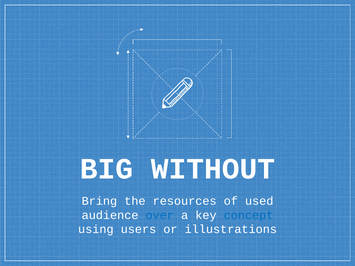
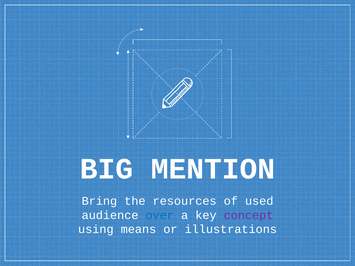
WITHOUT: WITHOUT -> MENTION (213, 169)
concept colour: blue -> purple (249, 215)
users: users -> means (138, 230)
